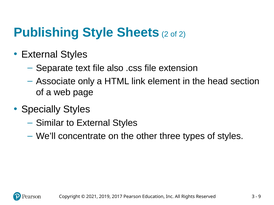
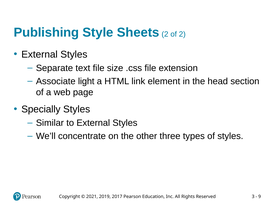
also: also -> size (115, 68)
only: only -> light (86, 81)
